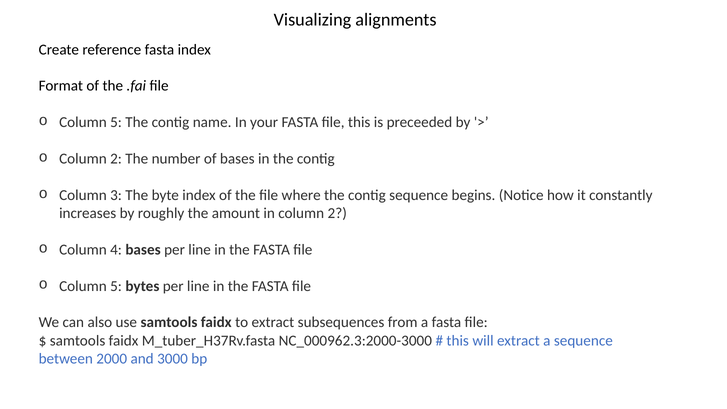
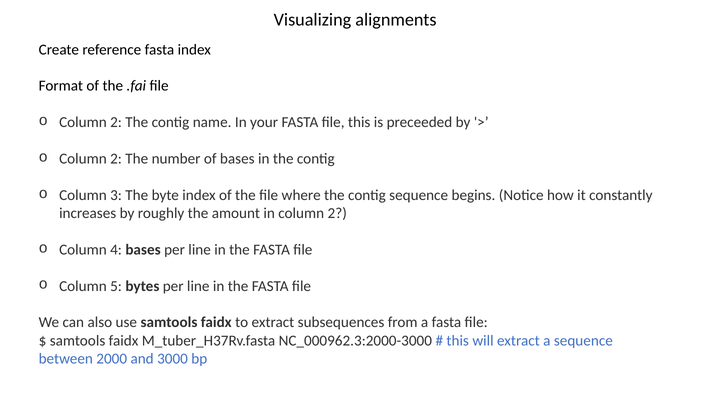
5: 5 -> 2 (116, 122)
